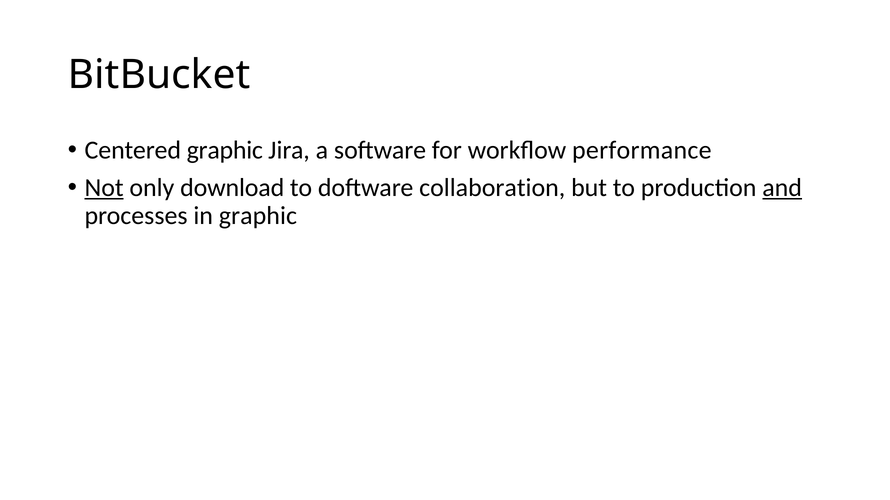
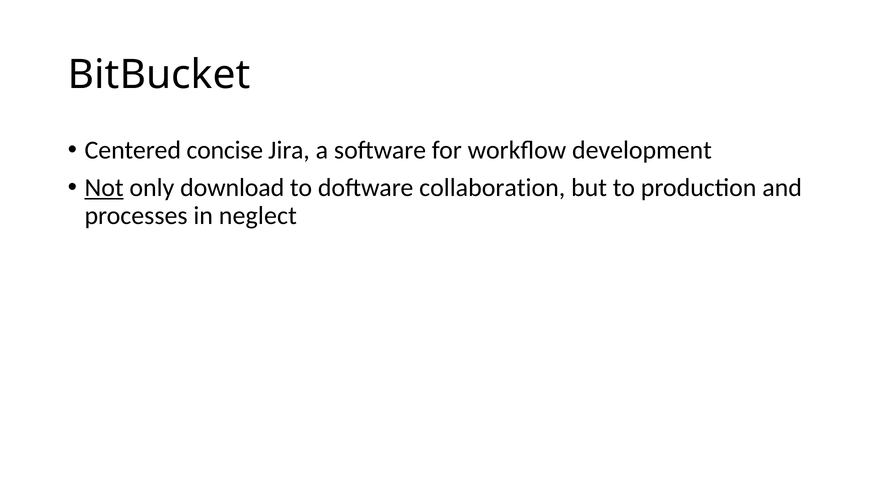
Centered graphic: graphic -> concise (225, 150)
performance: performance -> development (642, 150)
and underline: present -> none (782, 188)
in graphic: graphic -> neglect (258, 216)
